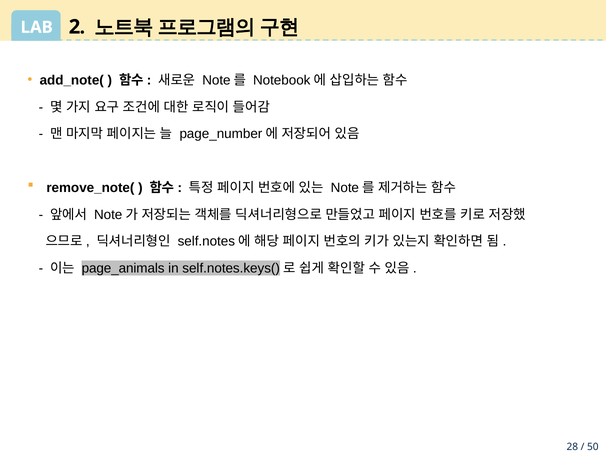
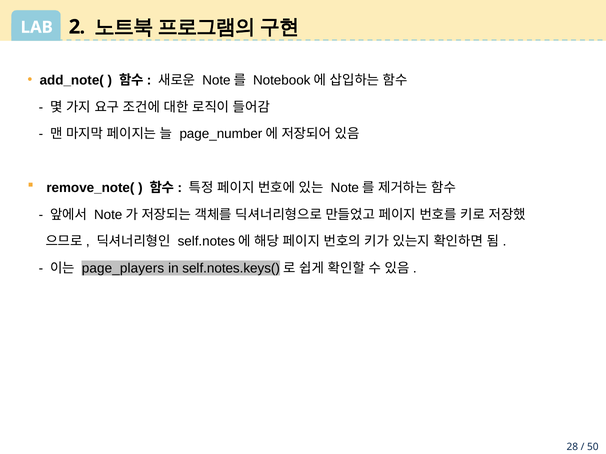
page_animals: page_animals -> page_players (123, 269)
